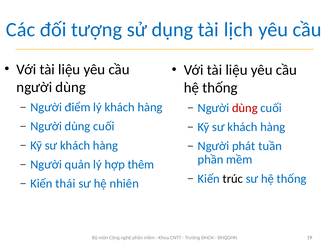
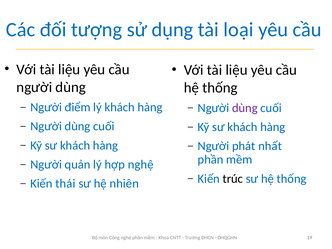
lịch: lịch -> loại (239, 30)
dùng colour: red -> purple (245, 108)
tuần: tuần -> nhất (270, 146)
hợp thêm: thêm -> nghệ (141, 165)
